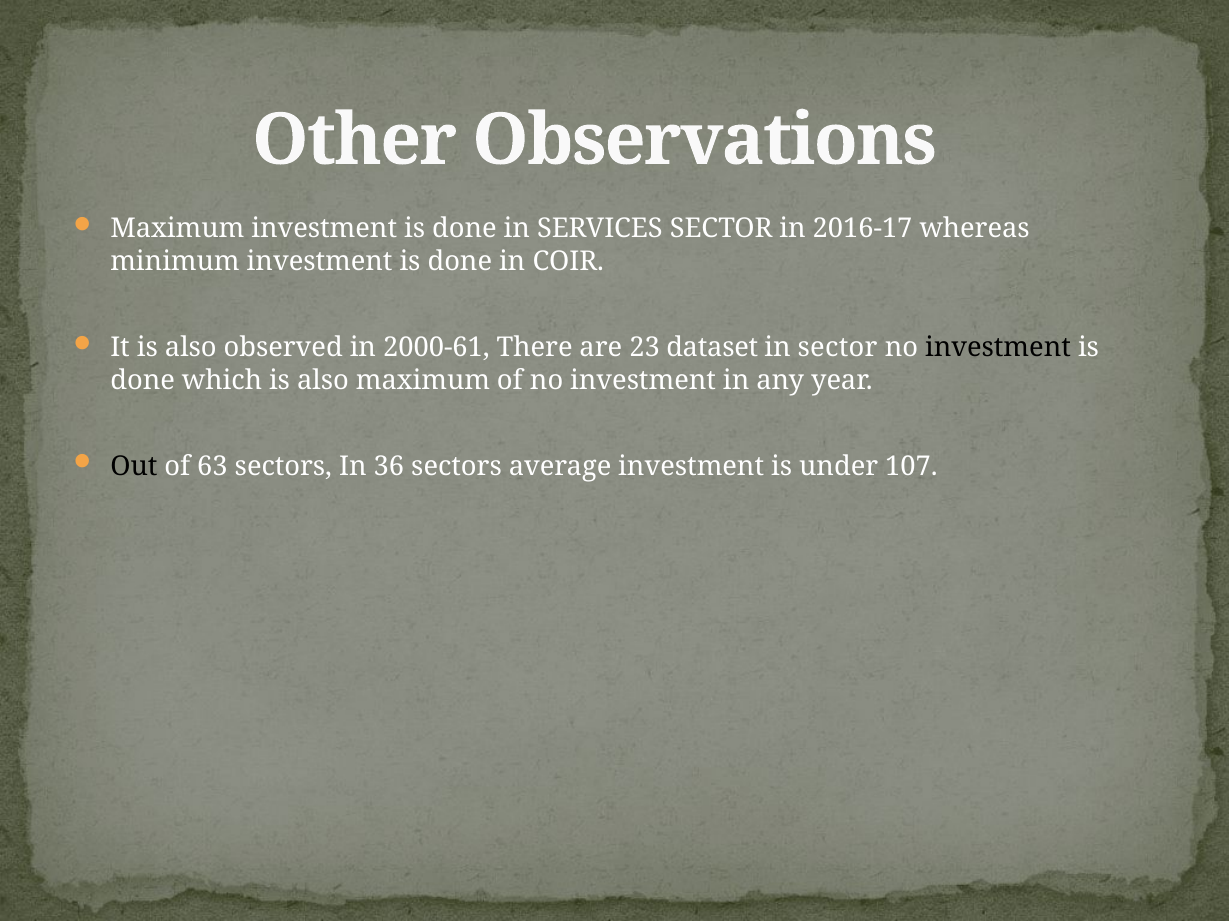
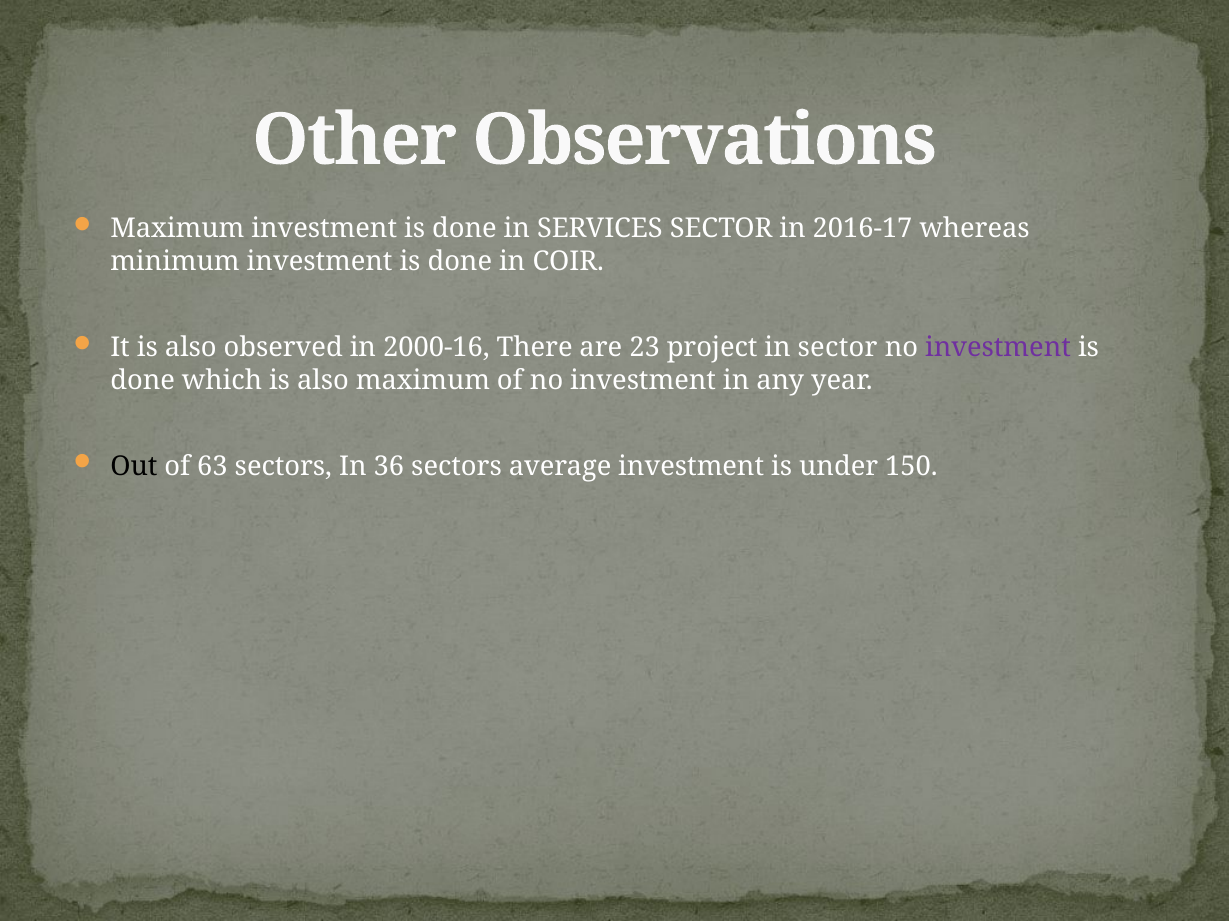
2000-61: 2000-61 -> 2000-16 (436, 348)
dataset: dataset -> project (712, 348)
investment colour: black -> purple (998, 348)
107: 107 -> 150 (911, 467)
